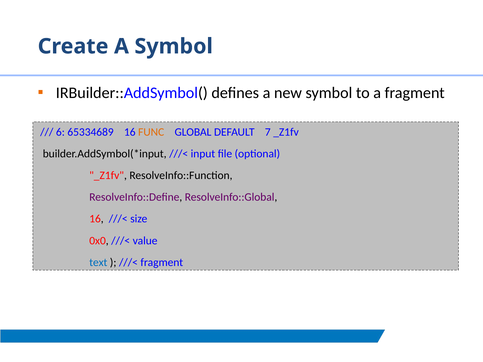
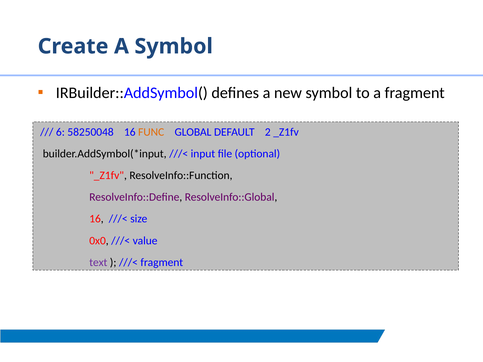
65334689: 65334689 -> 58250048 (91, 132)
7: 7 -> 2 (268, 132)
text colour: blue -> purple (98, 262)
